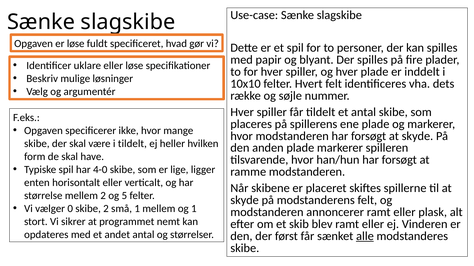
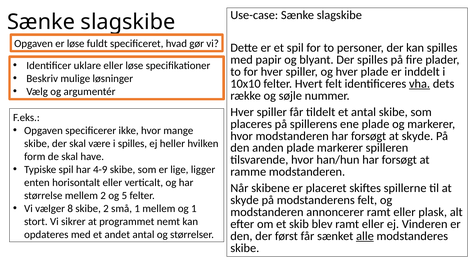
vha underline: none -> present (420, 84)
i tildelt: tildelt -> spilles (132, 144)
4-0: 4-0 -> 4-9 (100, 170)
0: 0 -> 8 (70, 209)
